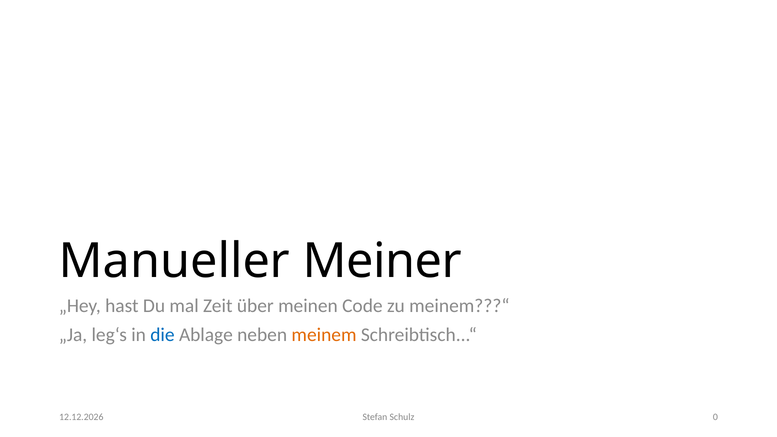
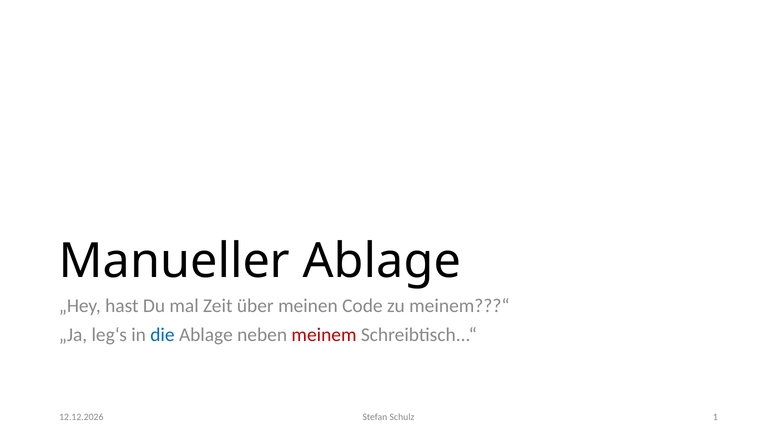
Manueller Meiner: Meiner -> Ablage (382, 261)
meinem colour: orange -> red (324, 335)
0: 0 -> 1 (715, 417)
